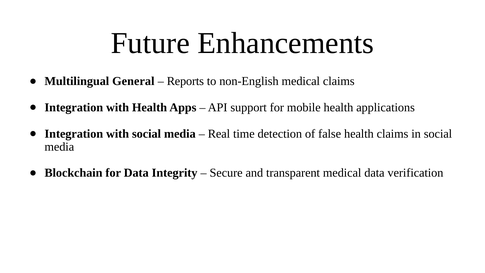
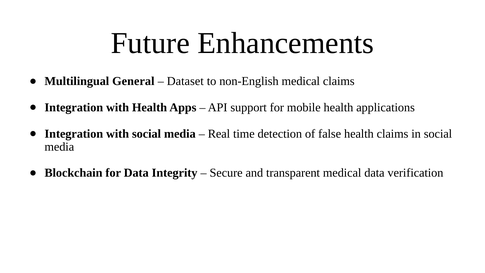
Reports: Reports -> Dataset (185, 81)
